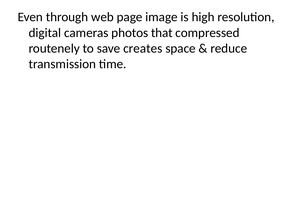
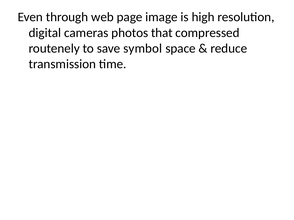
creates: creates -> symbol (143, 48)
